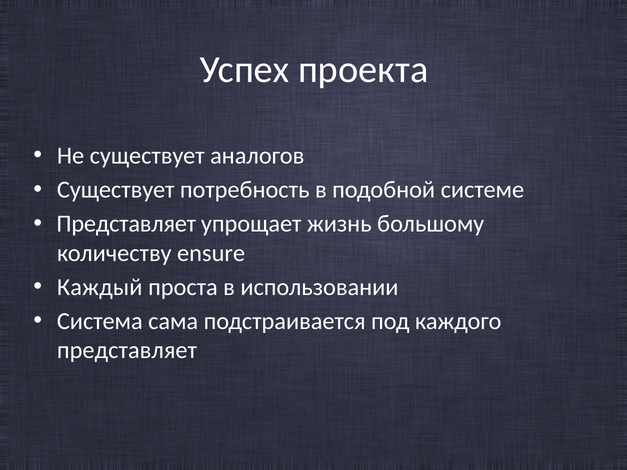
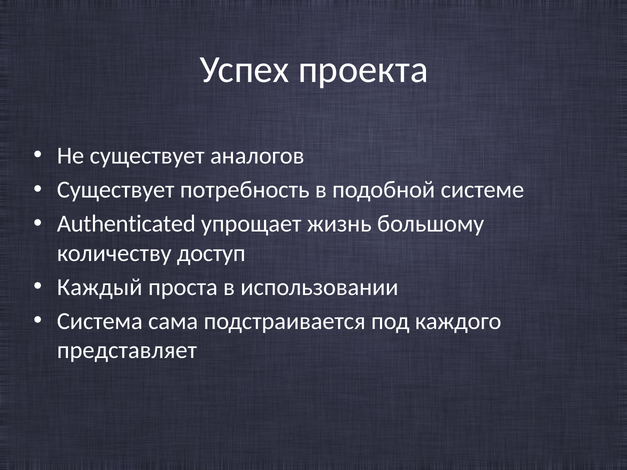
Представляет: Представляет -> Authenticated (126, 224)
ensure: ensure -> доступ (211, 253)
